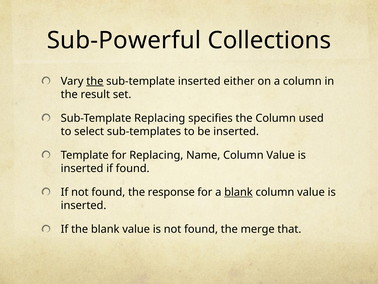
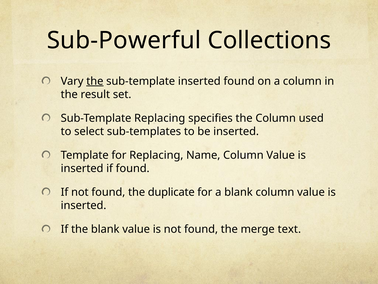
inserted either: either -> found (239, 81)
response: response -> duplicate (171, 192)
blank underline: present -> none (239, 192)
that: that -> text (289, 229)
